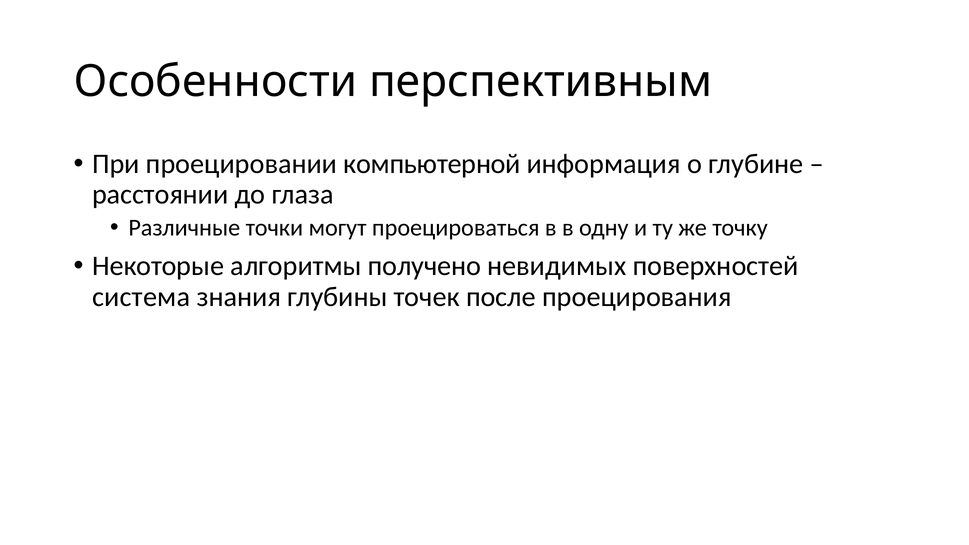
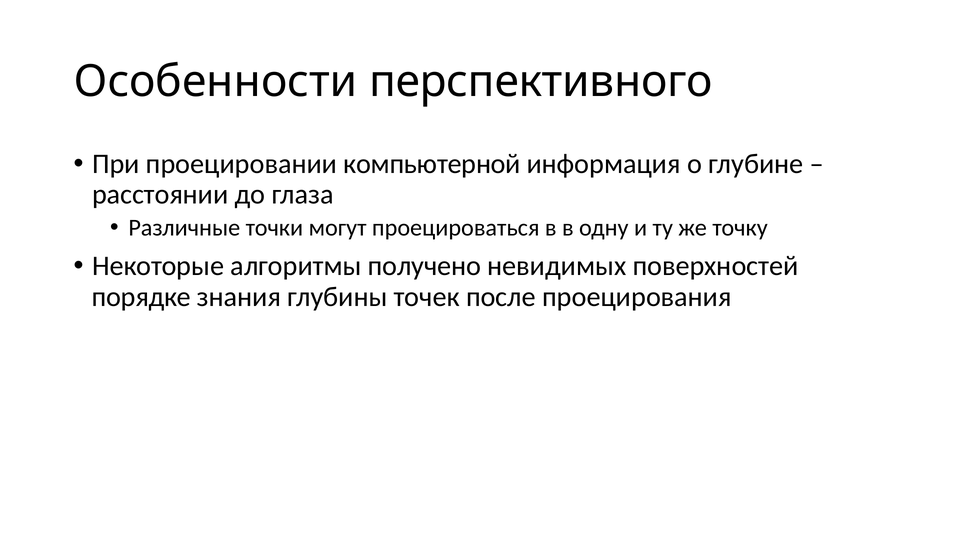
перспективным: перспективным -> перспективного (541, 81)
система: система -> порядке (141, 297)
